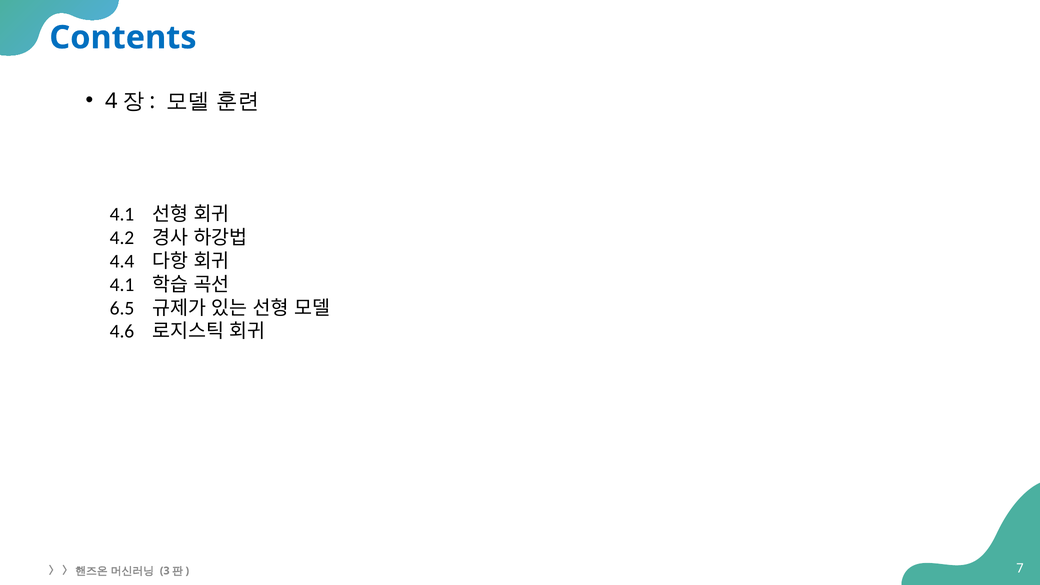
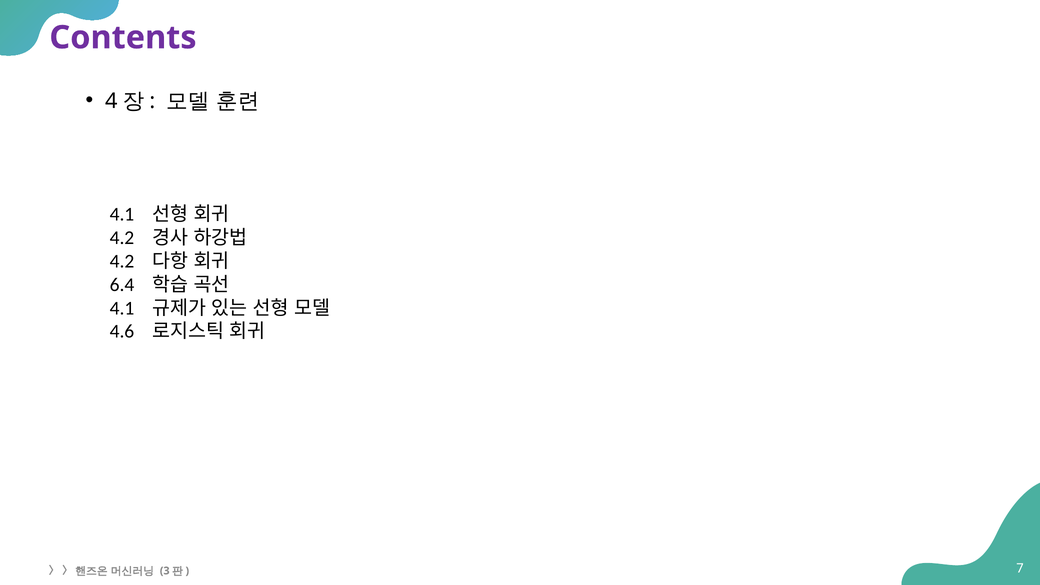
Contents colour: blue -> purple (123, 38)
4.4: 4.4 -> 4.2 (122, 261)
4.1: 4.1 -> 6.4 (122, 285)
6.5: 6.5 -> 4.1 (122, 308)
